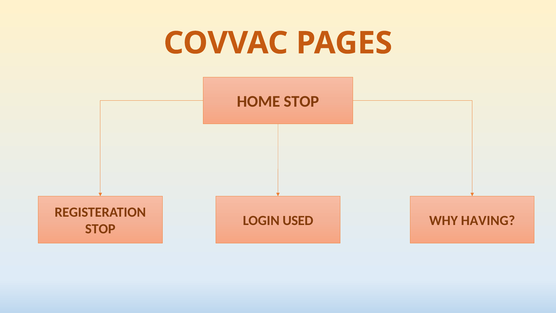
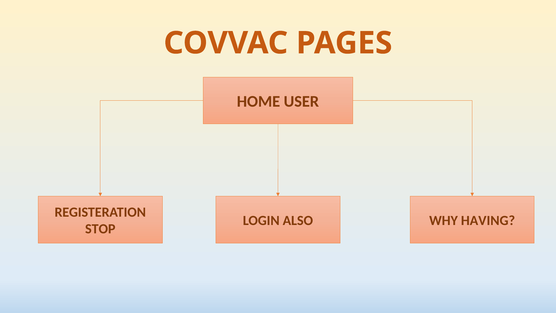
HOME STOP: STOP -> USER (301, 101)
USED: USED -> ALSO (298, 220)
